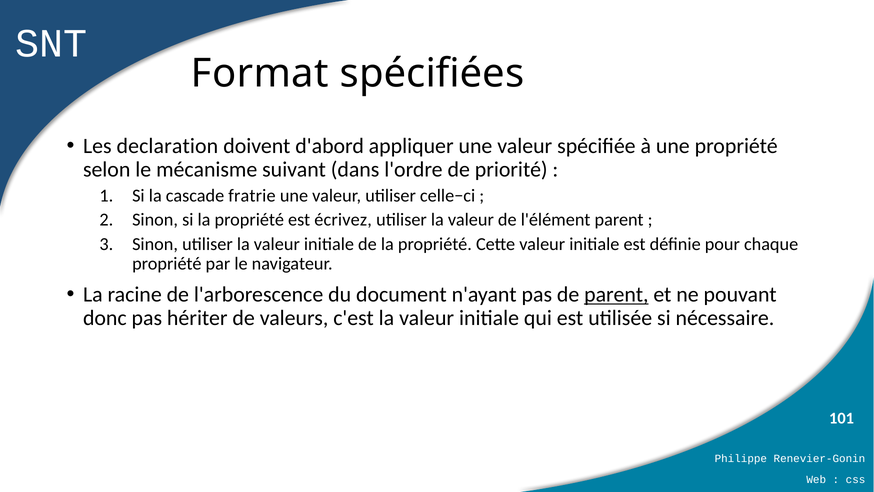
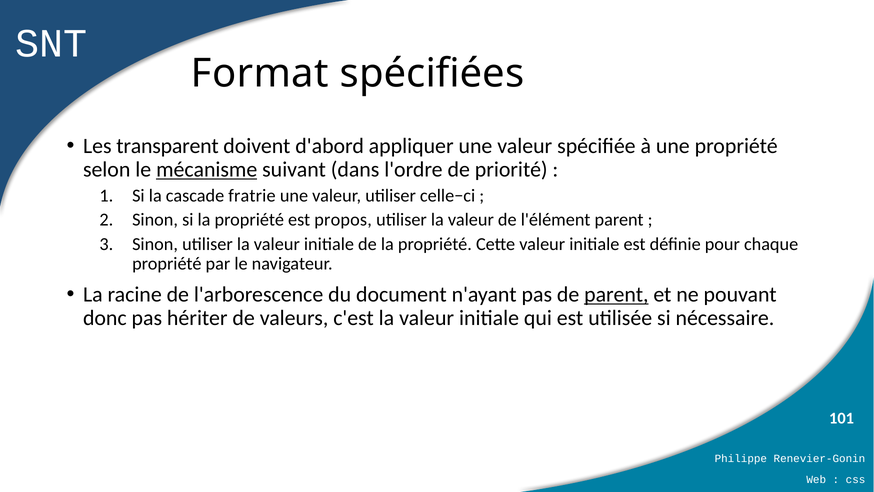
declaration: declaration -> transparent (168, 146)
mécanisme underline: none -> present (207, 169)
écrivez: écrivez -> propos (343, 220)
